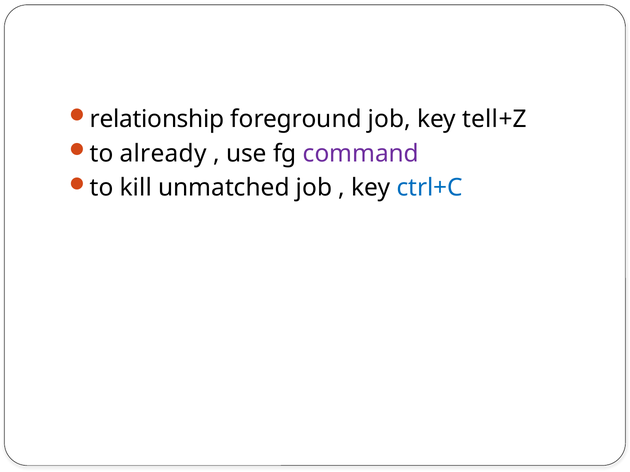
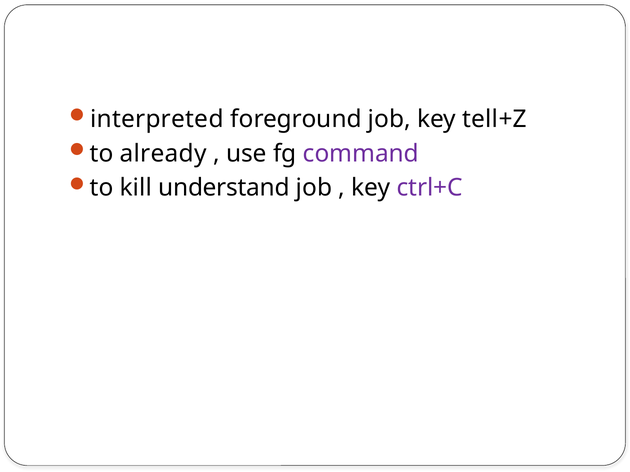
relationship: relationship -> interpreted (157, 119)
unmatched: unmatched -> understand (224, 188)
ctrl+C colour: blue -> purple (430, 188)
